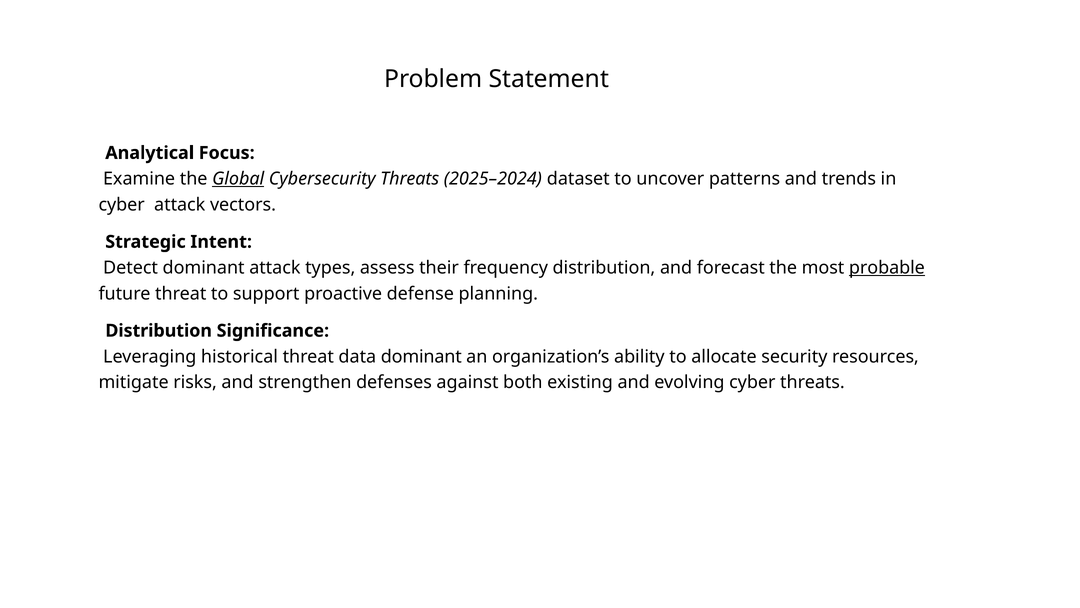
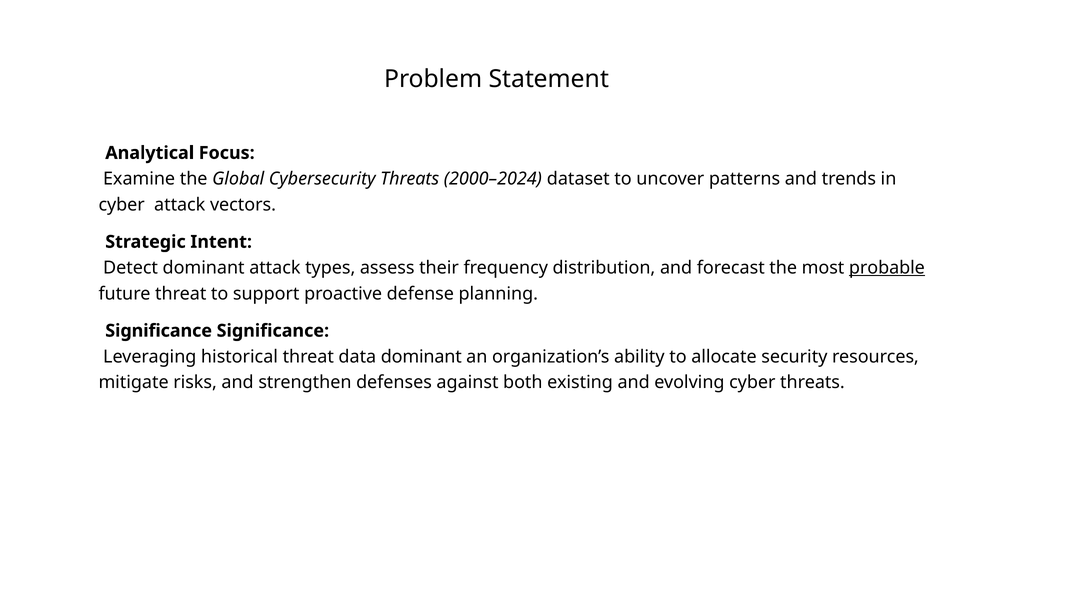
Global underline: present -> none (238, 179)
2025–2024: 2025–2024 -> 2000–2024 (493, 179)
Distribution: Distribution -> Significance (159, 330)
